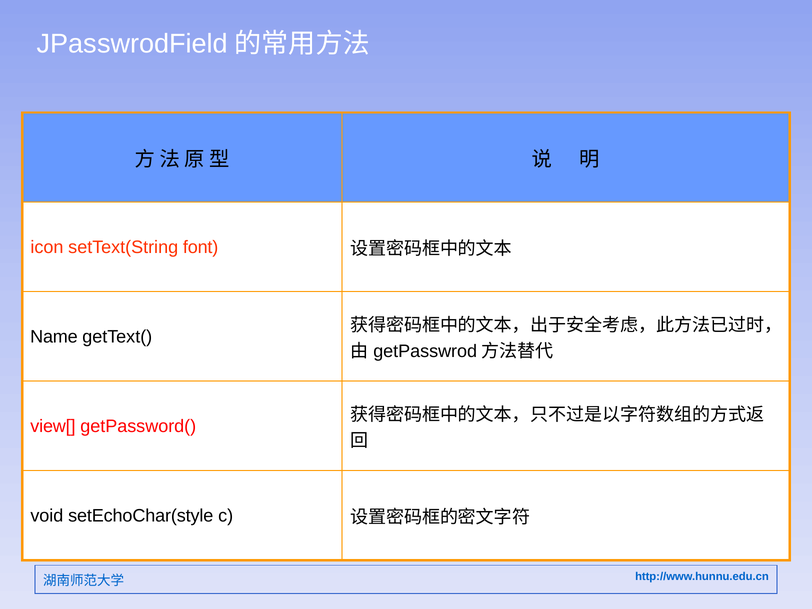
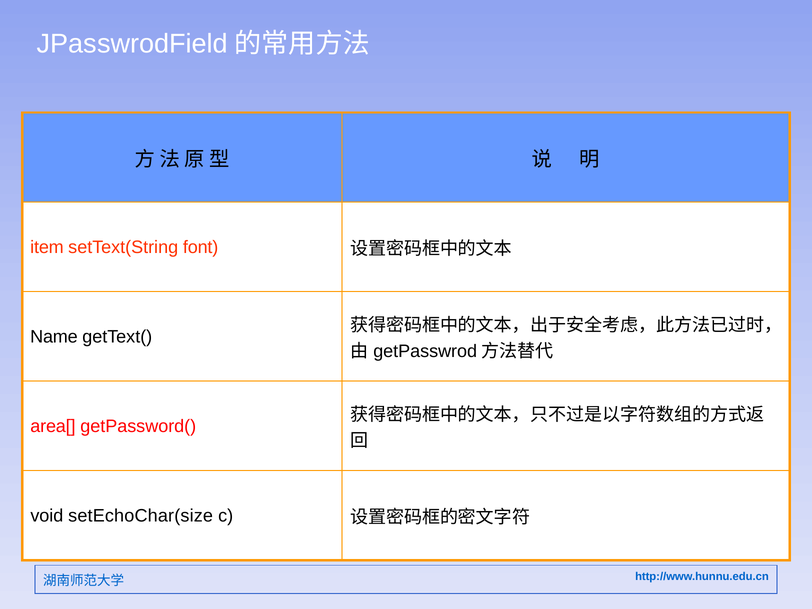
icon: icon -> item (47, 247)
view[: view[ -> area[ (53, 426)
setEchoChar(style: setEchoChar(style -> setEchoChar(size (141, 516)
